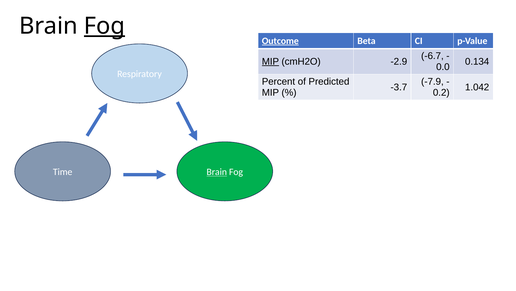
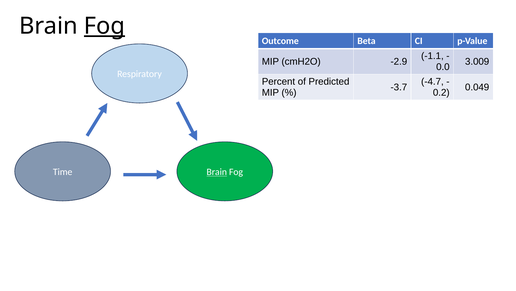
Outcome underline: present -> none (280, 41)
-6.7: -6.7 -> -1.1 (432, 56)
MIP underline: present -> none (270, 61)
0.134: 0.134 -> 3.009 (477, 61)
-7.9: -7.9 -> -4.7 (432, 82)
1.042: 1.042 -> 0.049 (477, 87)
